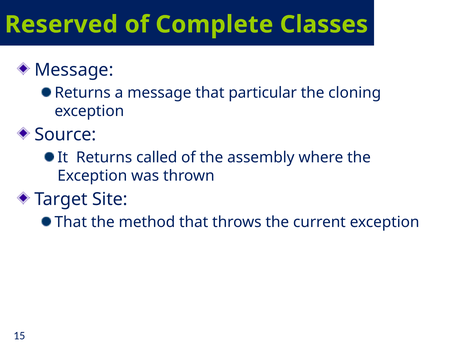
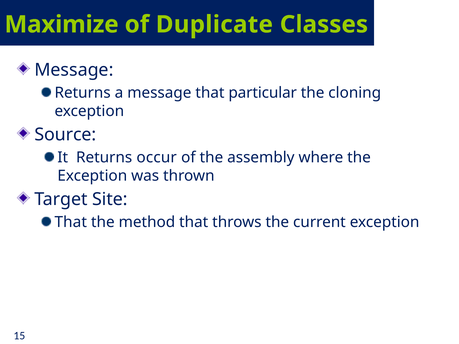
Reserved: Reserved -> Maximize (62, 24)
Complete: Complete -> Duplicate (214, 24)
called: called -> occur (157, 157)
